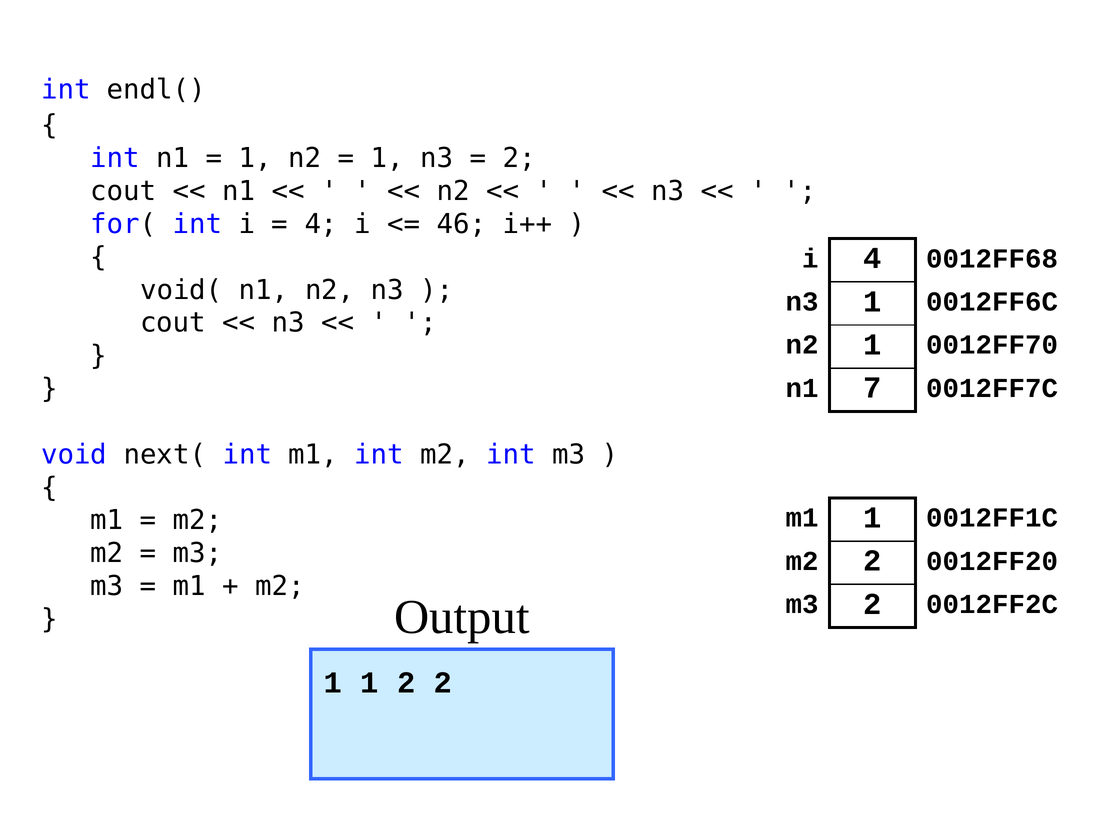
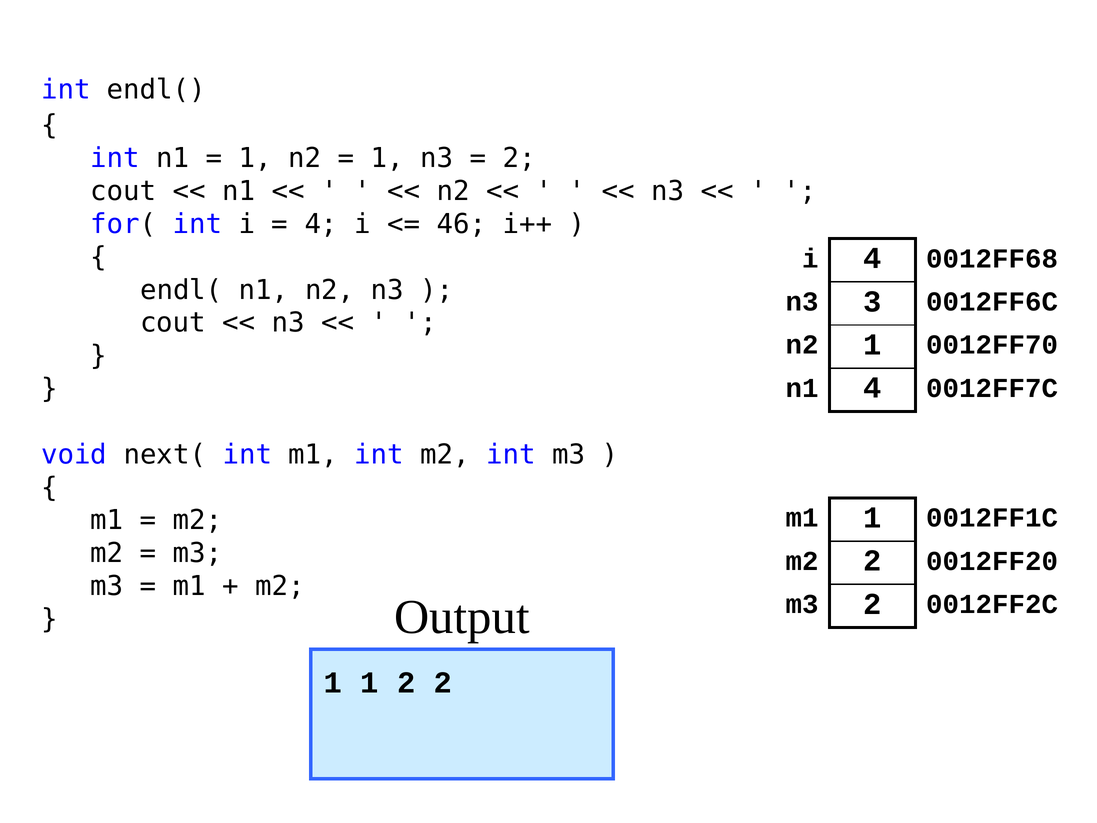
void(: void( -> endl( (181, 290)
n3 1: 1 -> 3 (872, 301)
n1 7: 7 -> 4 (872, 388)
